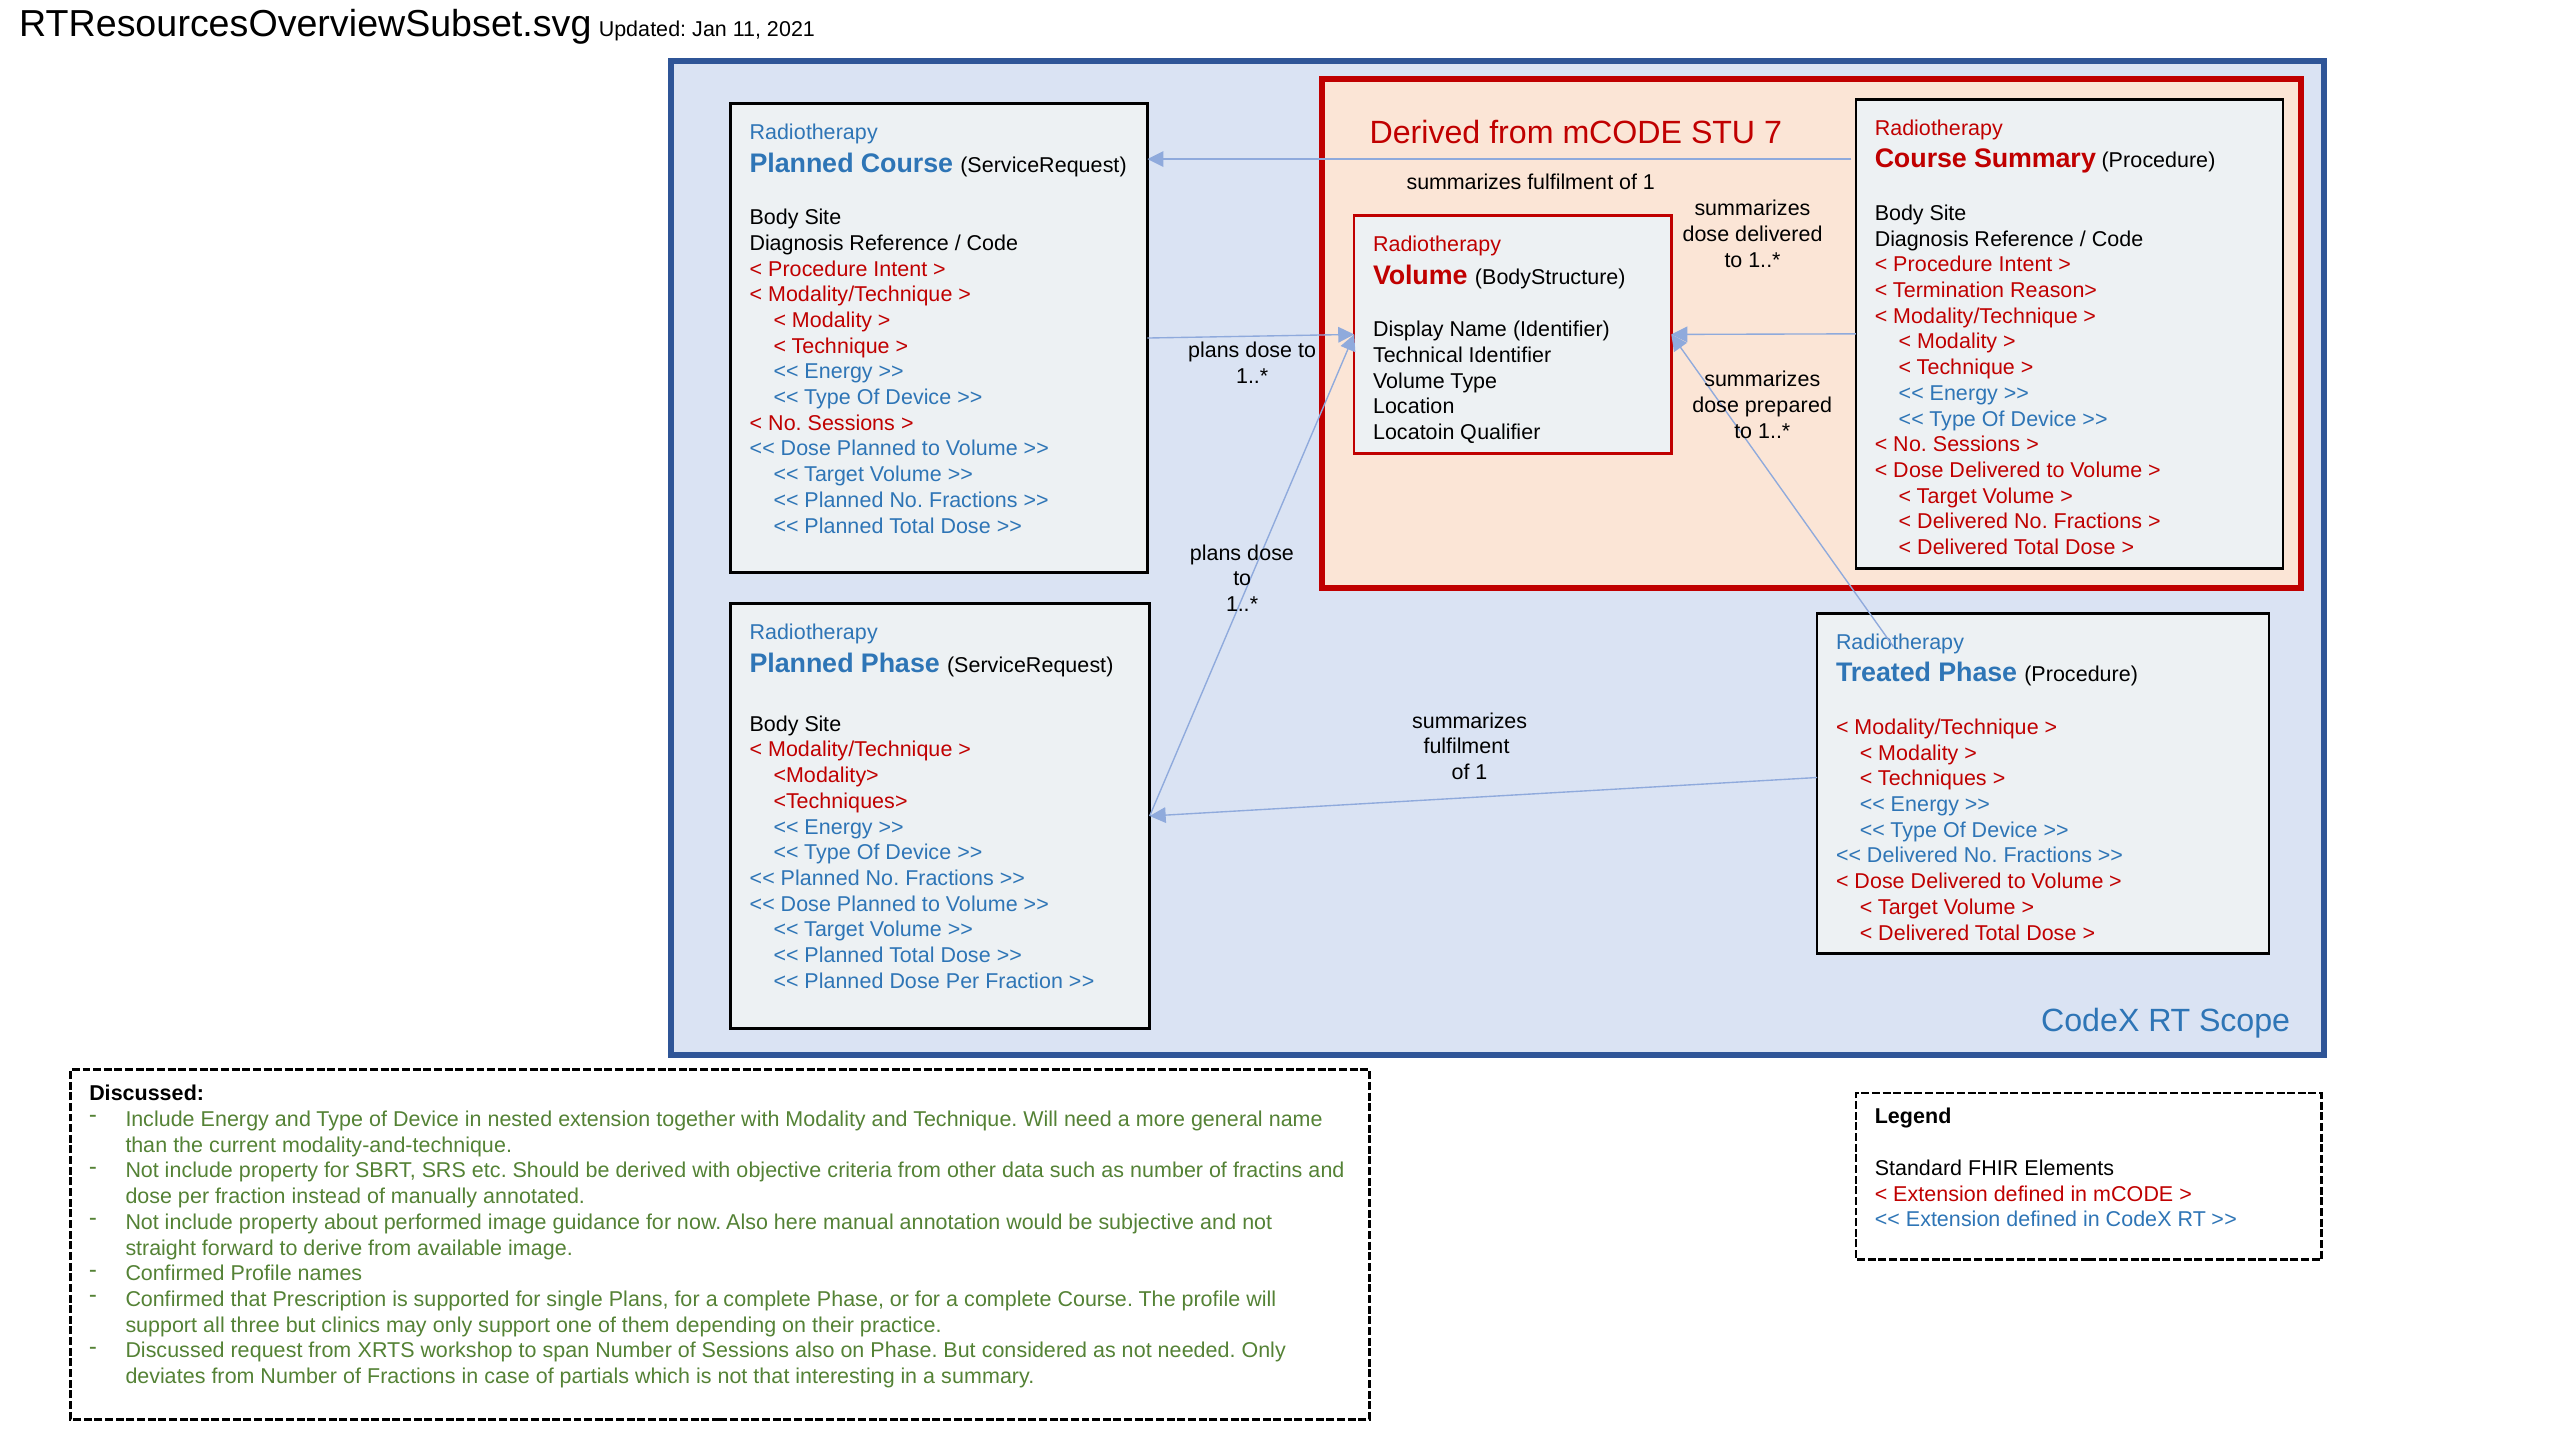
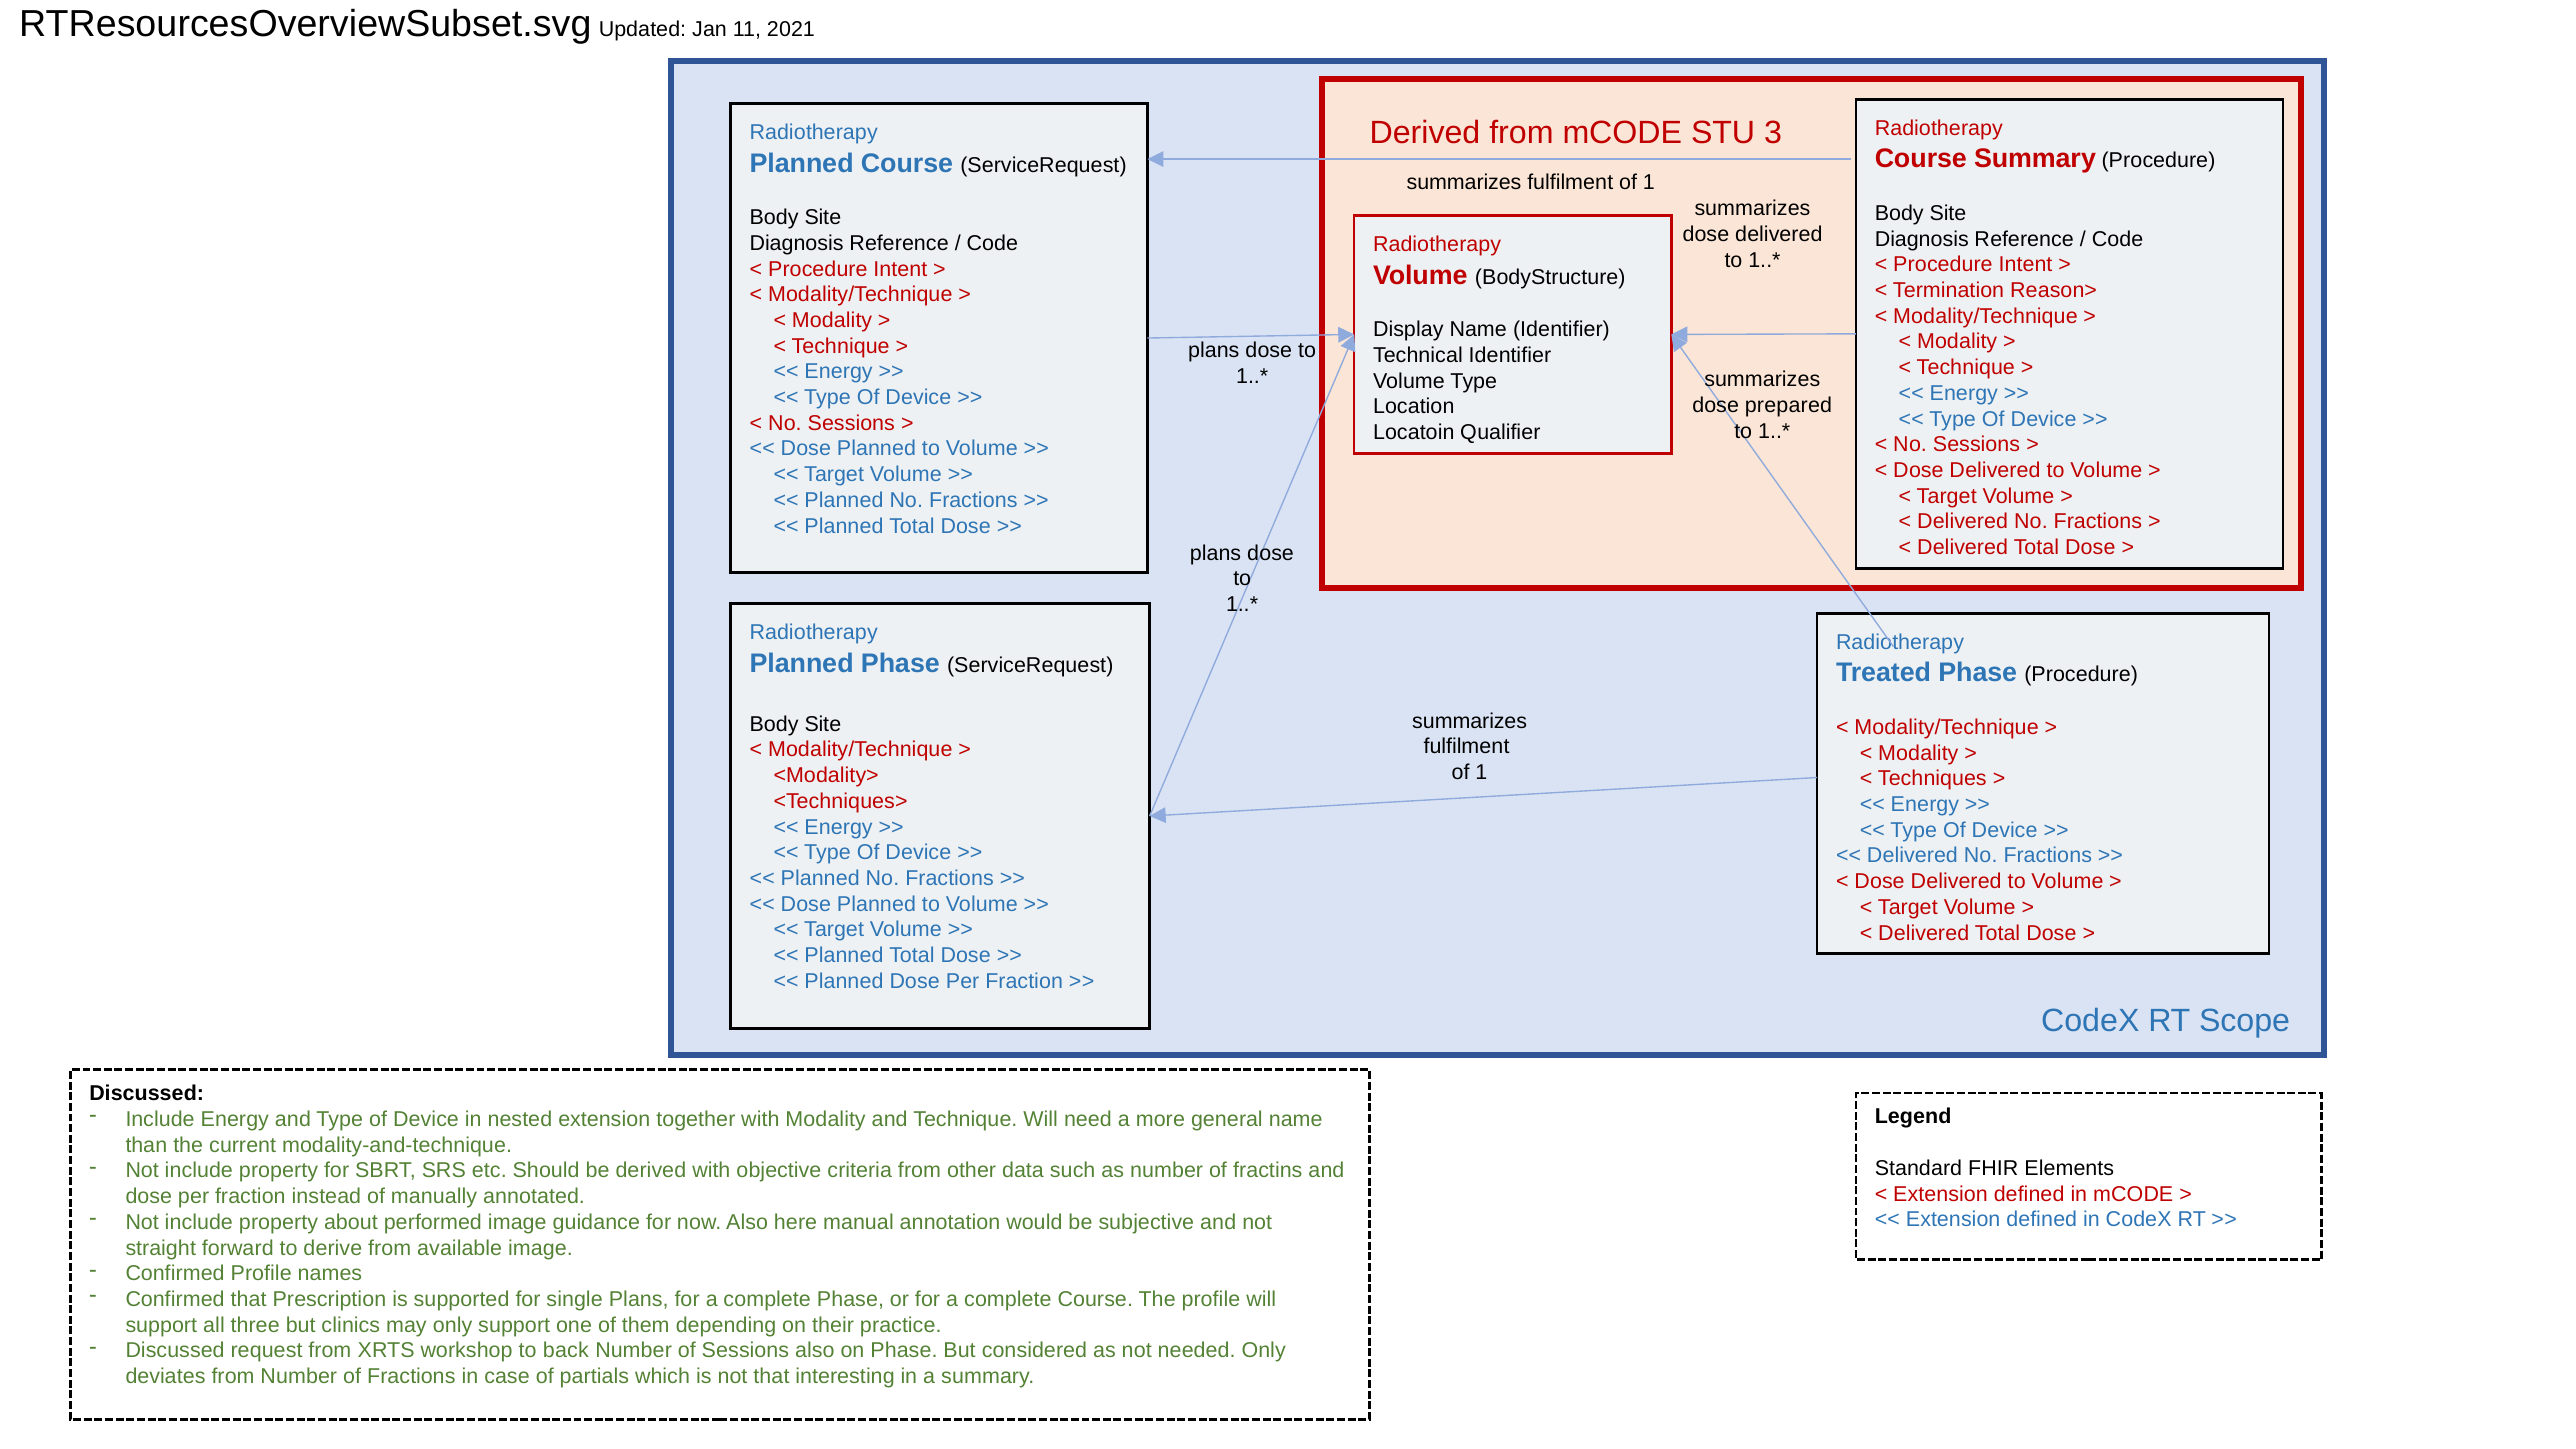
7: 7 -> 3 (1773, 133)
span: span -> back (566, 1351)
